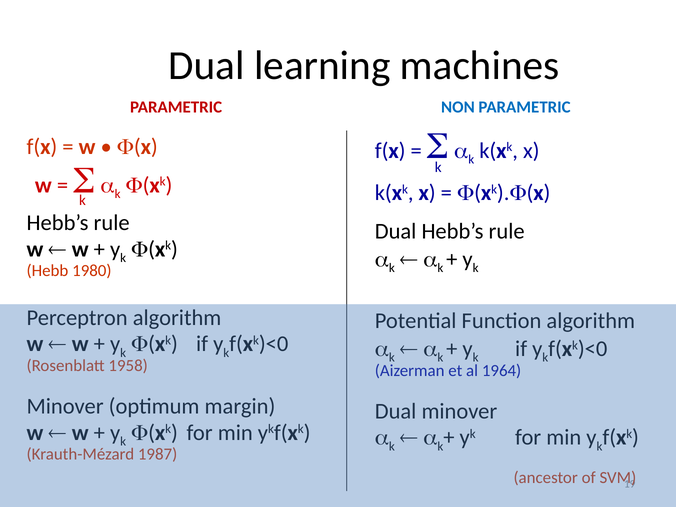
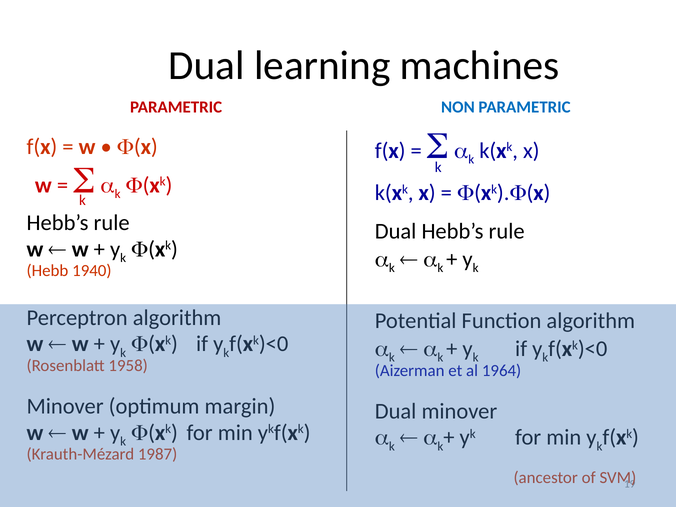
1980: 1980 -> 1940 (92, 271)
